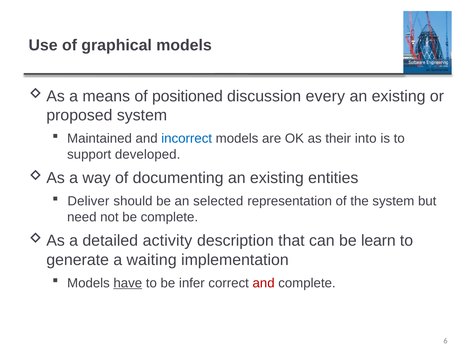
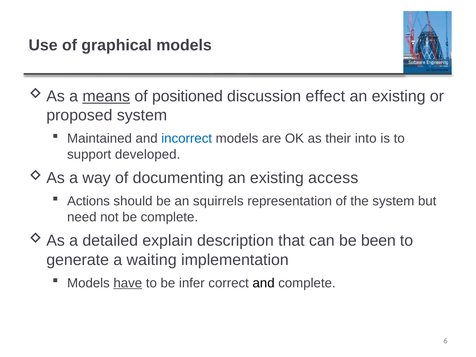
means underline: none -> present (106, 96)
every: every -> effect (325, 96)
entities: entities -> access (333, 178)
Deliver: Deliver -> Actions (89, 201)
selected: selected -> squirrels (218, 201)
activity: activity -> explain (168, 241)
learn: learn -> been (378, 241)
and colour: red -> black (264, 283)
